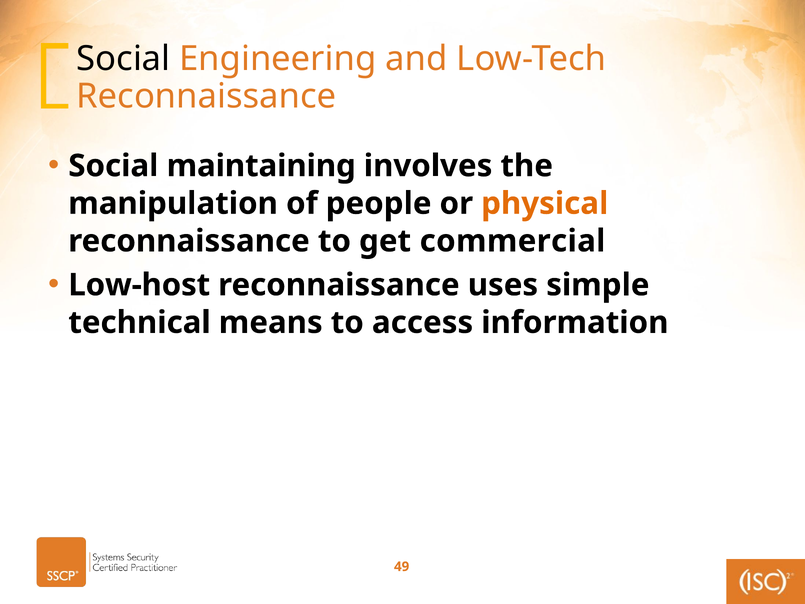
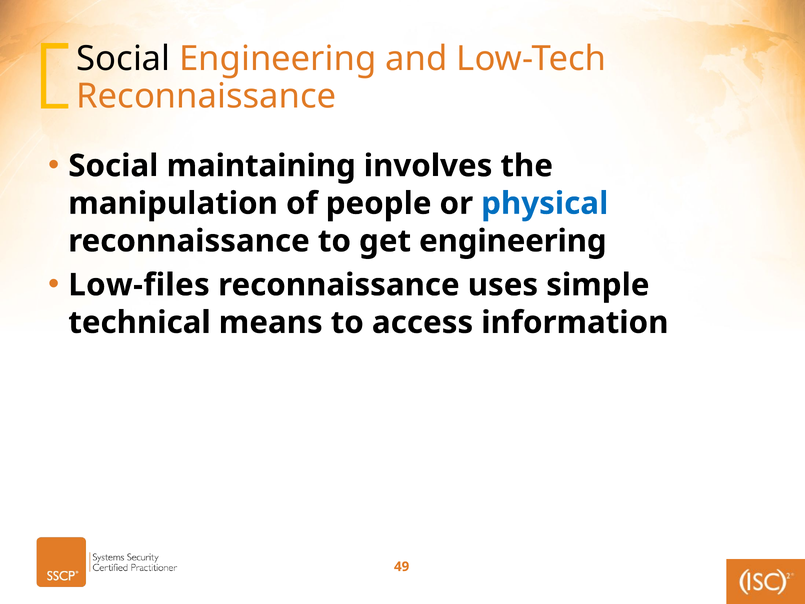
physical colour: orange -> blue (545, 203)
get commercial: commercial -> engineering (513, 241)
Low-host: Low-host -> Low-files (139, 285)
